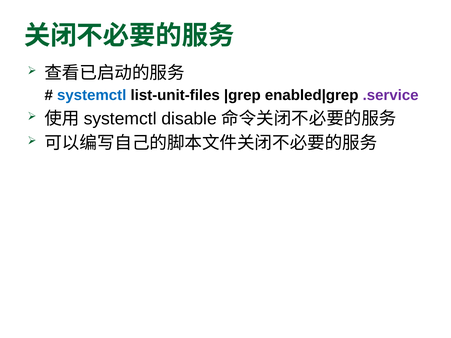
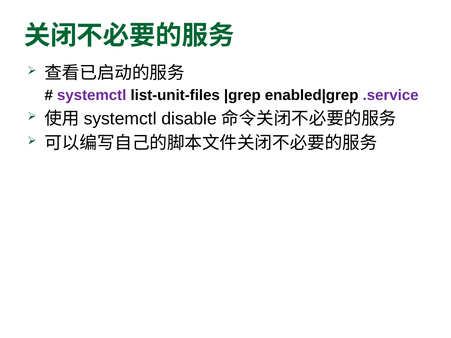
systemctl colour: blue -> purple (92, 95)
